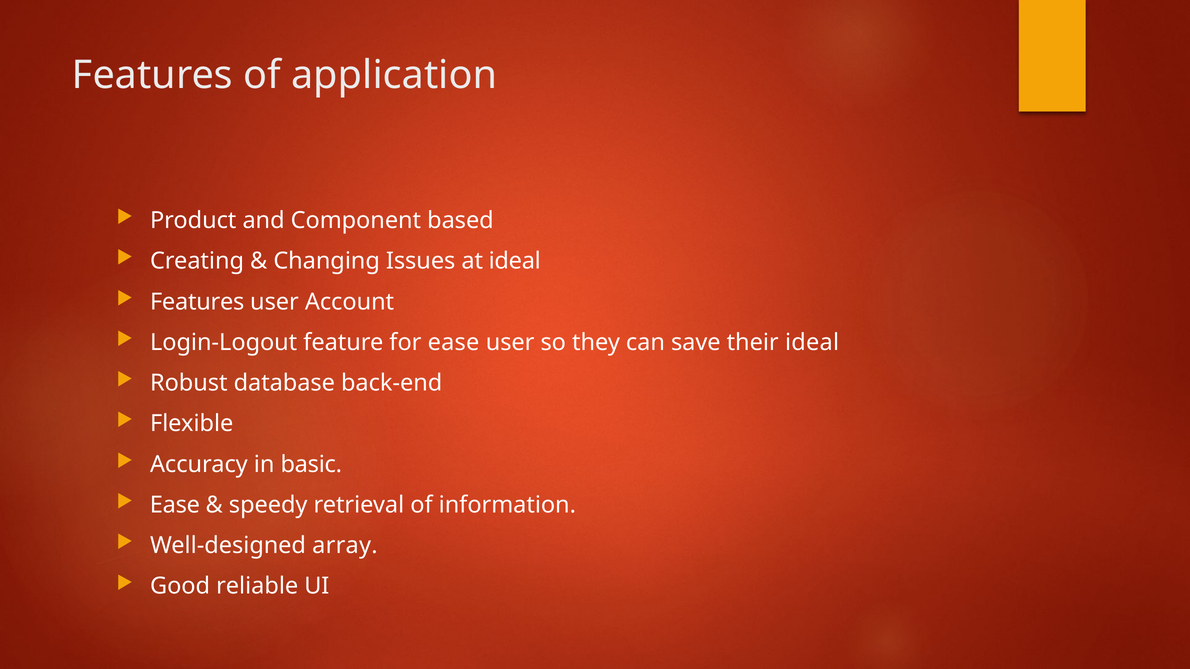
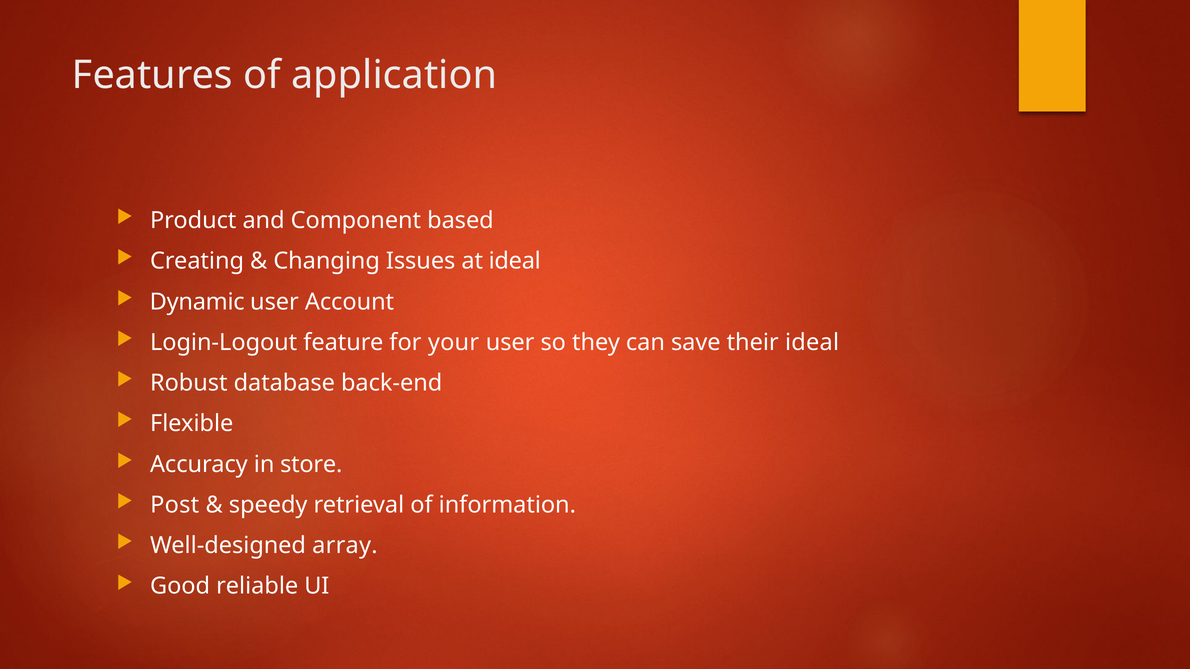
Features: Features -> Dynamic (197, 302)
for ease: ease -> your (454, 343)
basic: basic -> store (311, 465)
Ease: Ease -> Post (175, 505)
